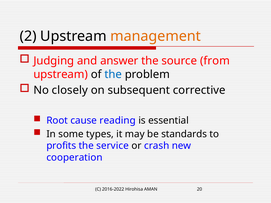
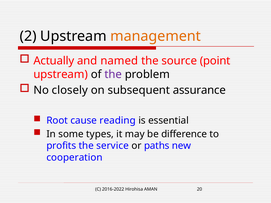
Judging: Judging -> Actually (54, 61)
answer: answer -> named (119, 61)
from: from -> point (215, 61)
the colour: blue -> purple (113, 74)
corrective: corrective -> assurance (199, 90)
standards: standards -> difference (184, 134)
crash: crash -> paths (157, 146)
